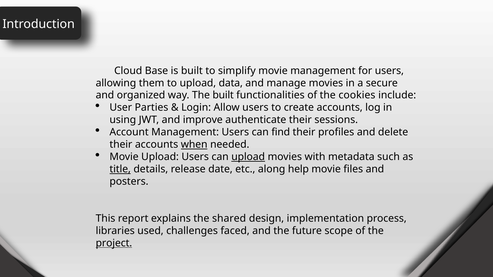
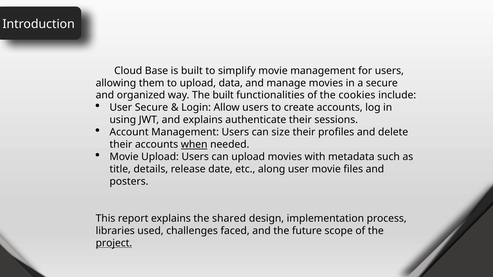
User Parties: Parties -> Secure (151, 108)
and improve: improve -> explains (203, 120)
find: find -> size (281, 132)
upload underline: present -> none (248, 157)
title underline: present -> none (120, 169)
along help: help -> user (298, 169)
